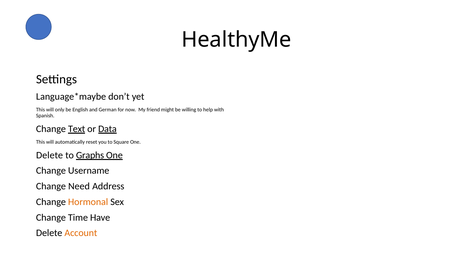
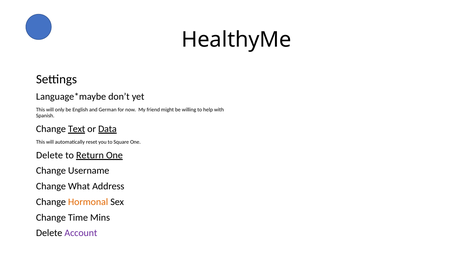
Graphs: Graphs -> Return (90, 155)
Need: Need -> What (79, 186)
Have: Have -> Mins (100, 217)
Account colour: orange -> purple (81, 233)
